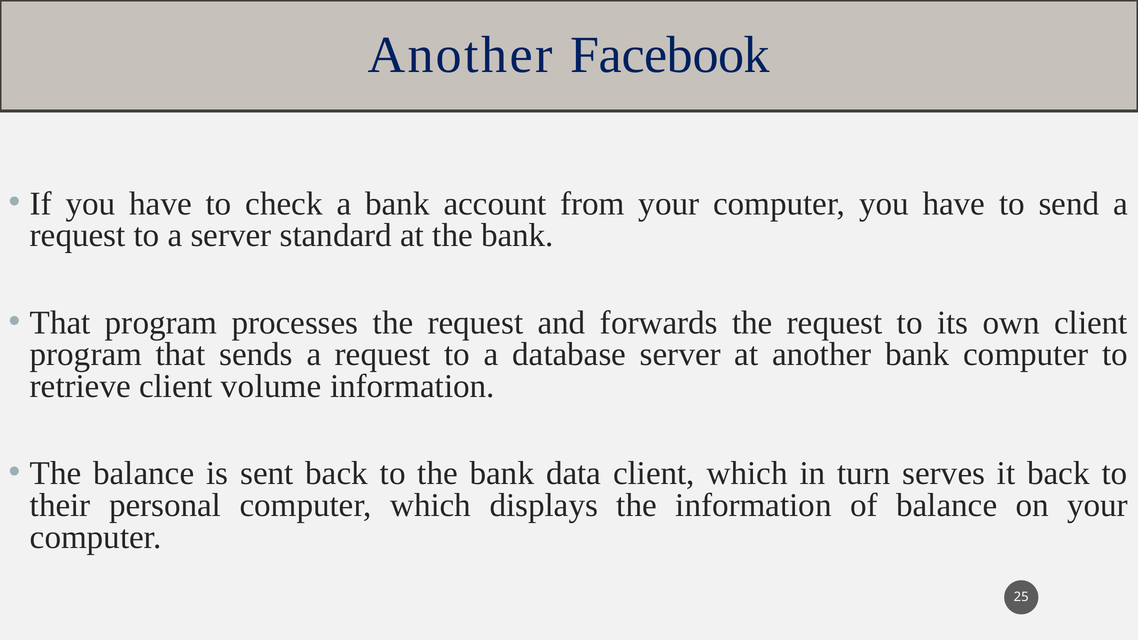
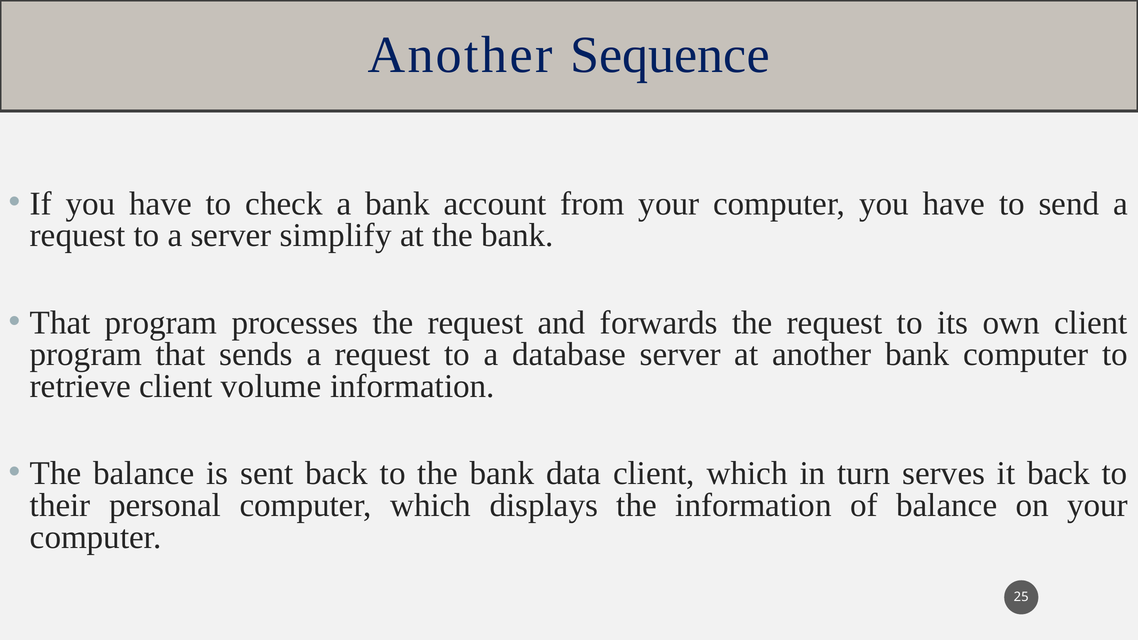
Facebook: Facebook -> Sequence (670, 55)
standard: standard -> simplify (336, 235)
